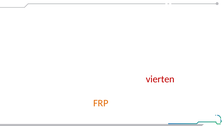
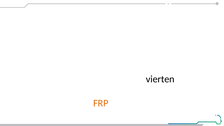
vierten colour: red -> black (160, 79)
